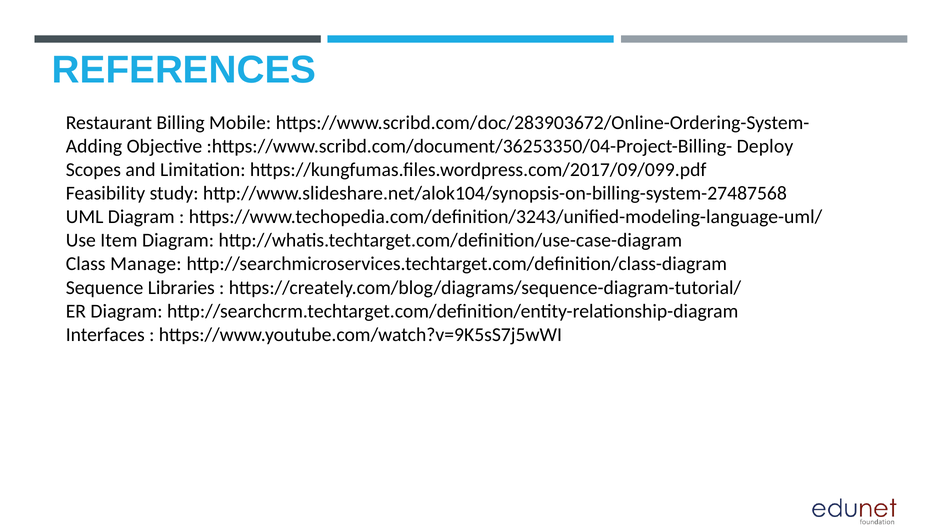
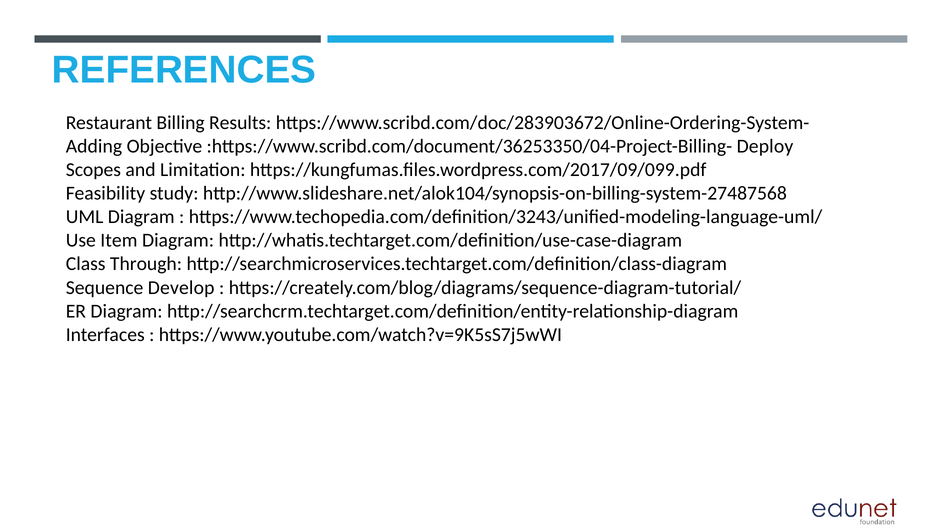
Mobile: Mobile -> Results (240, 123)
Manage: Manage -> Through (146, 264)
Libraries: Libraries -> Develop (181, 287)
